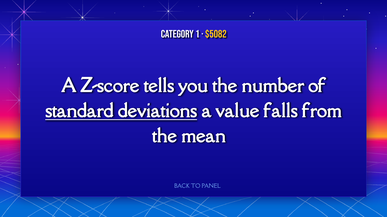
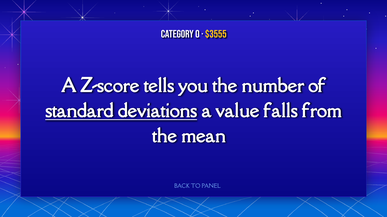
1: 1 -> 0 (197, 34)
$5082: $5082 -> $3555 (216, 34)
